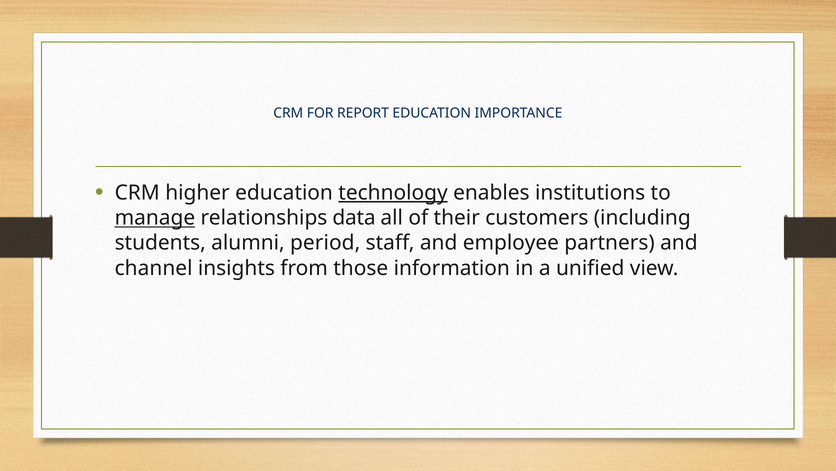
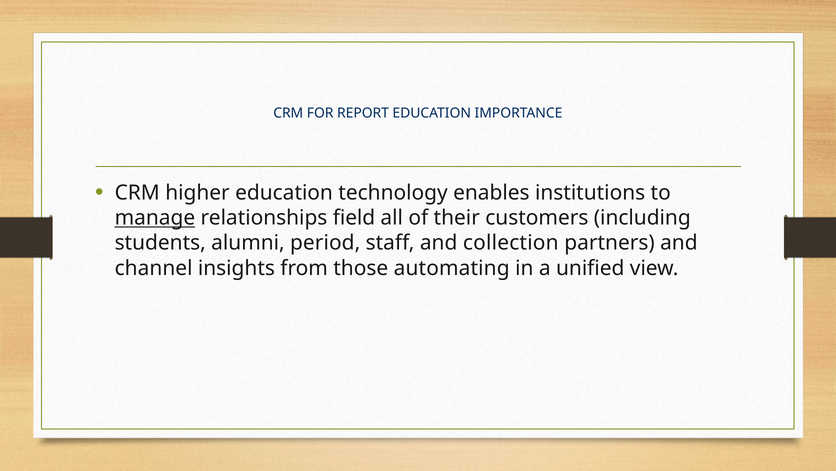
technology underline: present -> none (393, 192)
data: data -> field (354, 218)
employee: employee -> collection (511, 243)
information: information -> automating (452, 268)
